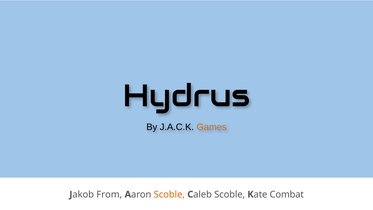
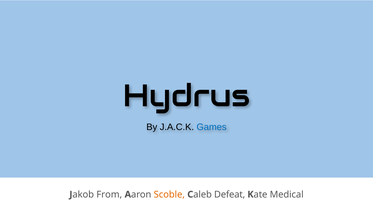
Games colour: orange -> blue (212, 127)
Scoble: Scoble -> Defeat (230, 194)
Combat: Combat -> Medical (287, 194)
